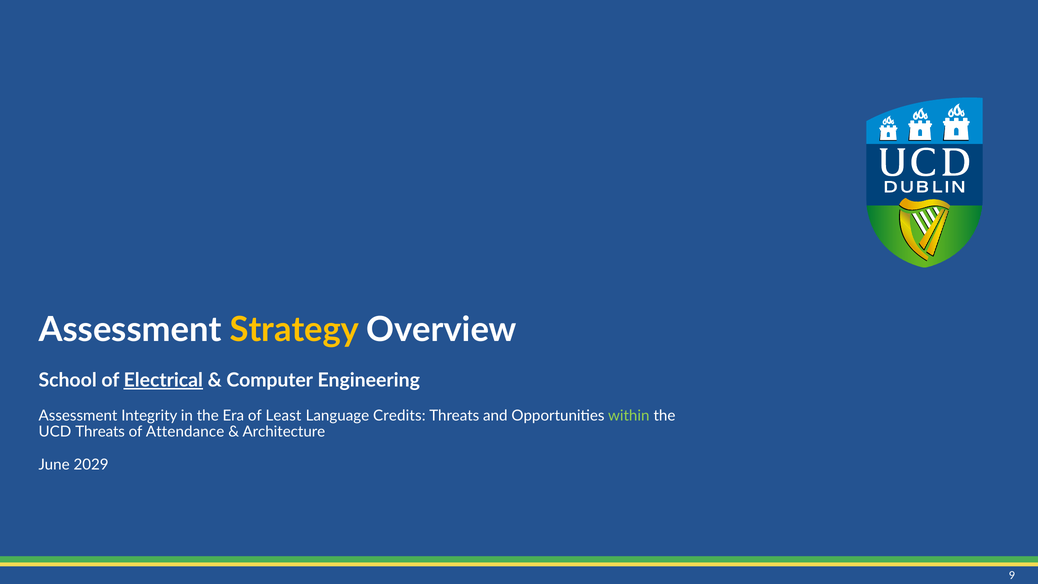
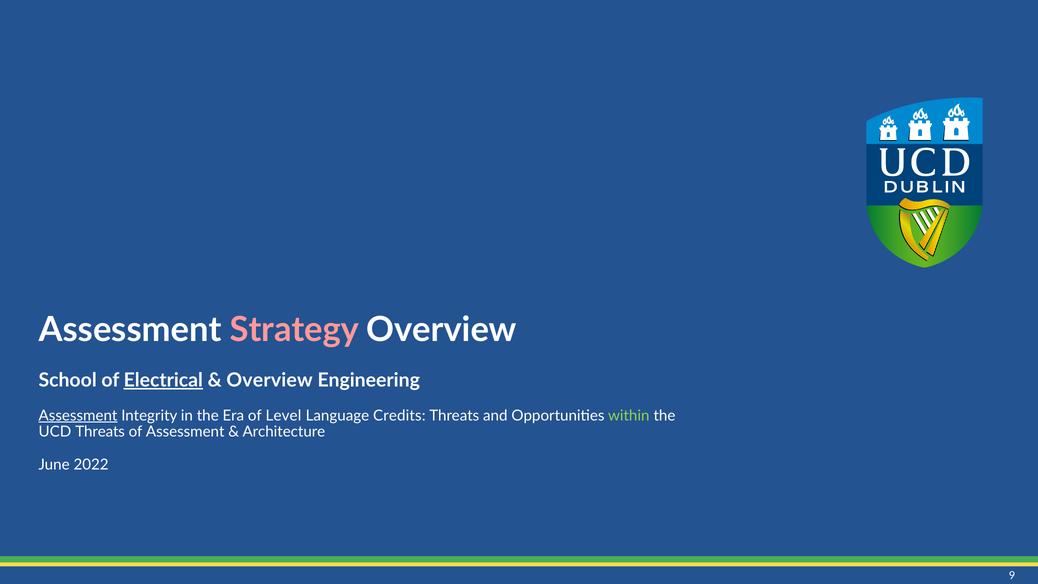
Strategy colour: yellow -> pink (294, 330)
Computer: Computer -> Overview (270, 380)
Assessment underline: none -> present (78, 415)
Least: Least -> Level (283, 415)
of Attendance: Attendance -> Assessment (185, 432)
2029: 2029 -> 2022 (91, 465)
